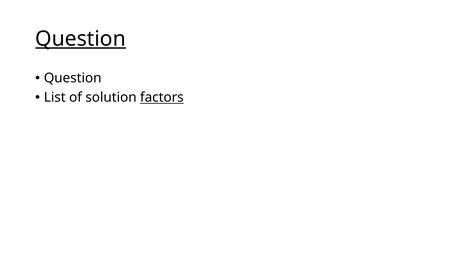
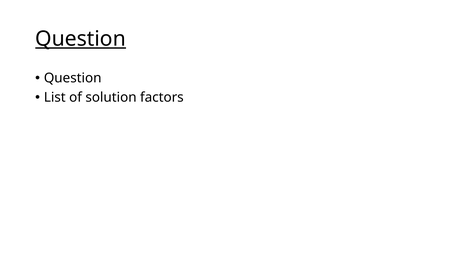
factors underline: present -> none (162, 97)
